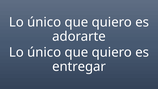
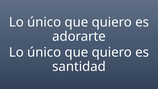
entregar: entregar -> santidad (79, 66)
